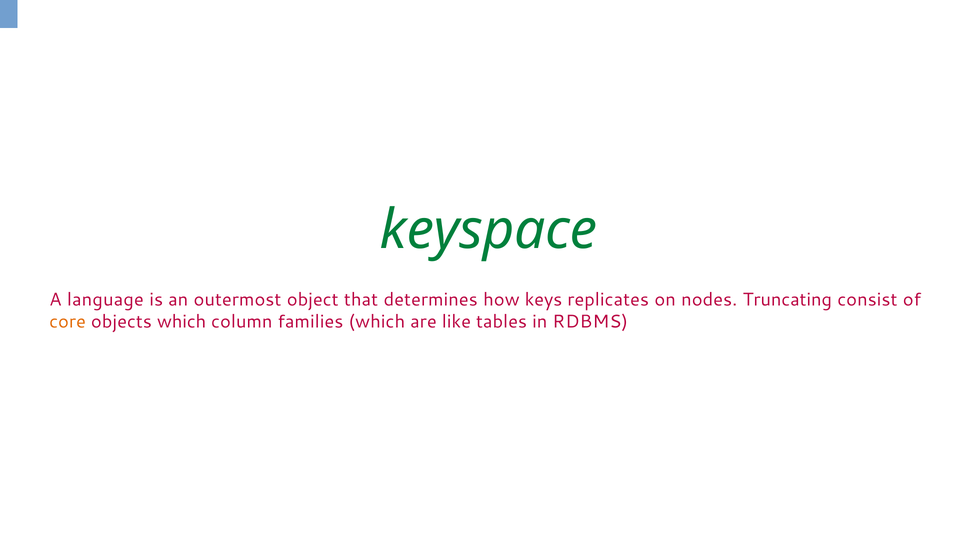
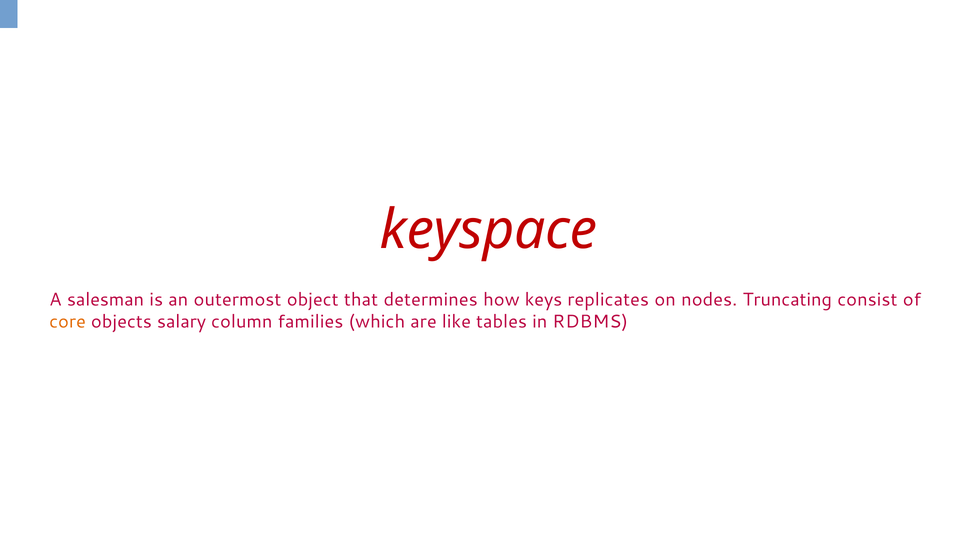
keyspace colour: green -> red (489, 230)
language: language -> salesman (106, 299)
objects which: which -> salary (182, 321)
